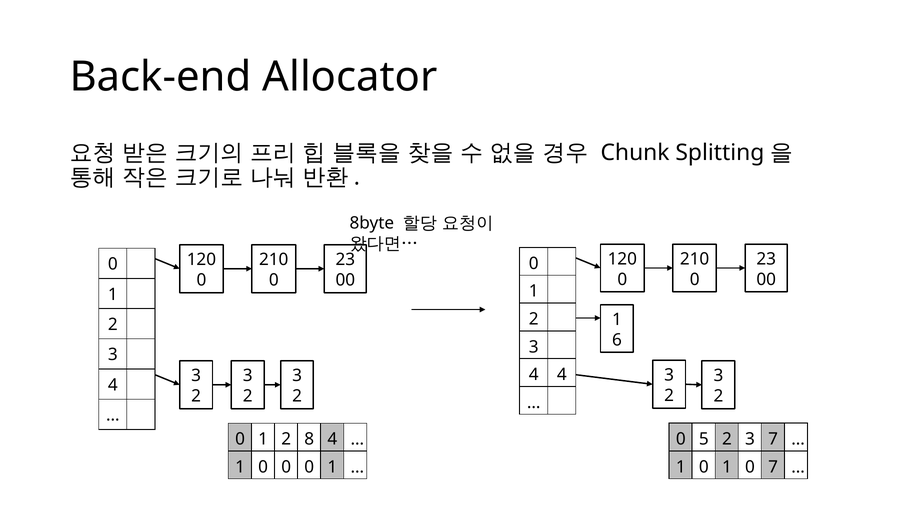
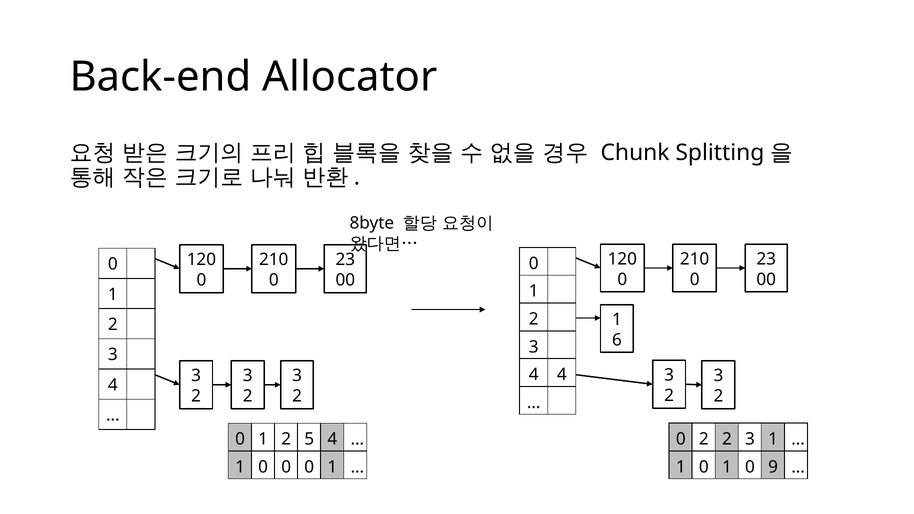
0 5: 5 -> 2 (704, 439)
3 7: 7 -> 1 (773, 439)
8: 8 -> 5 (309, 439)
0 7: 7 -> 9 (773, 467)
